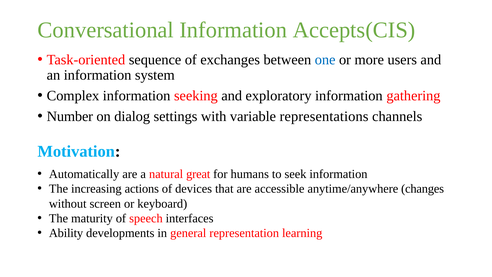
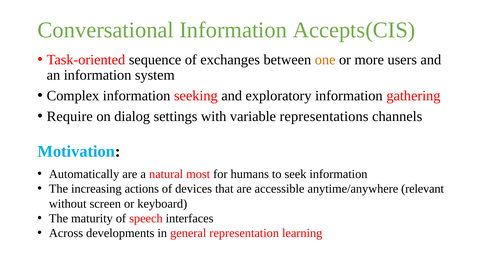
one colour: blue -> orange (325, 60)
Number: Number -> Require (70, 116)
great: great -> most (198, 174)
changes: changes -> relevant (423, 189)
Ability: Ability -> Across (66, 233)
